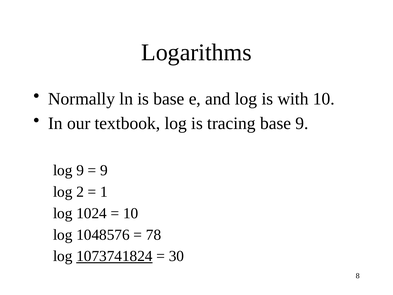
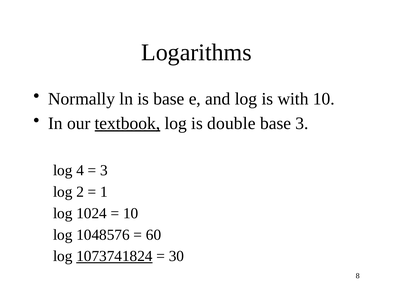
textbook underline: none -> present (127, 123)
tracing: tracing -> double (231, 123)
base 9: 9 -> 3 (302, 123)
log 9: 9 -> 4 (80, 170)
9: 9 -> 3 (104, 170)
78: 78 -> 60 (154, 235)
